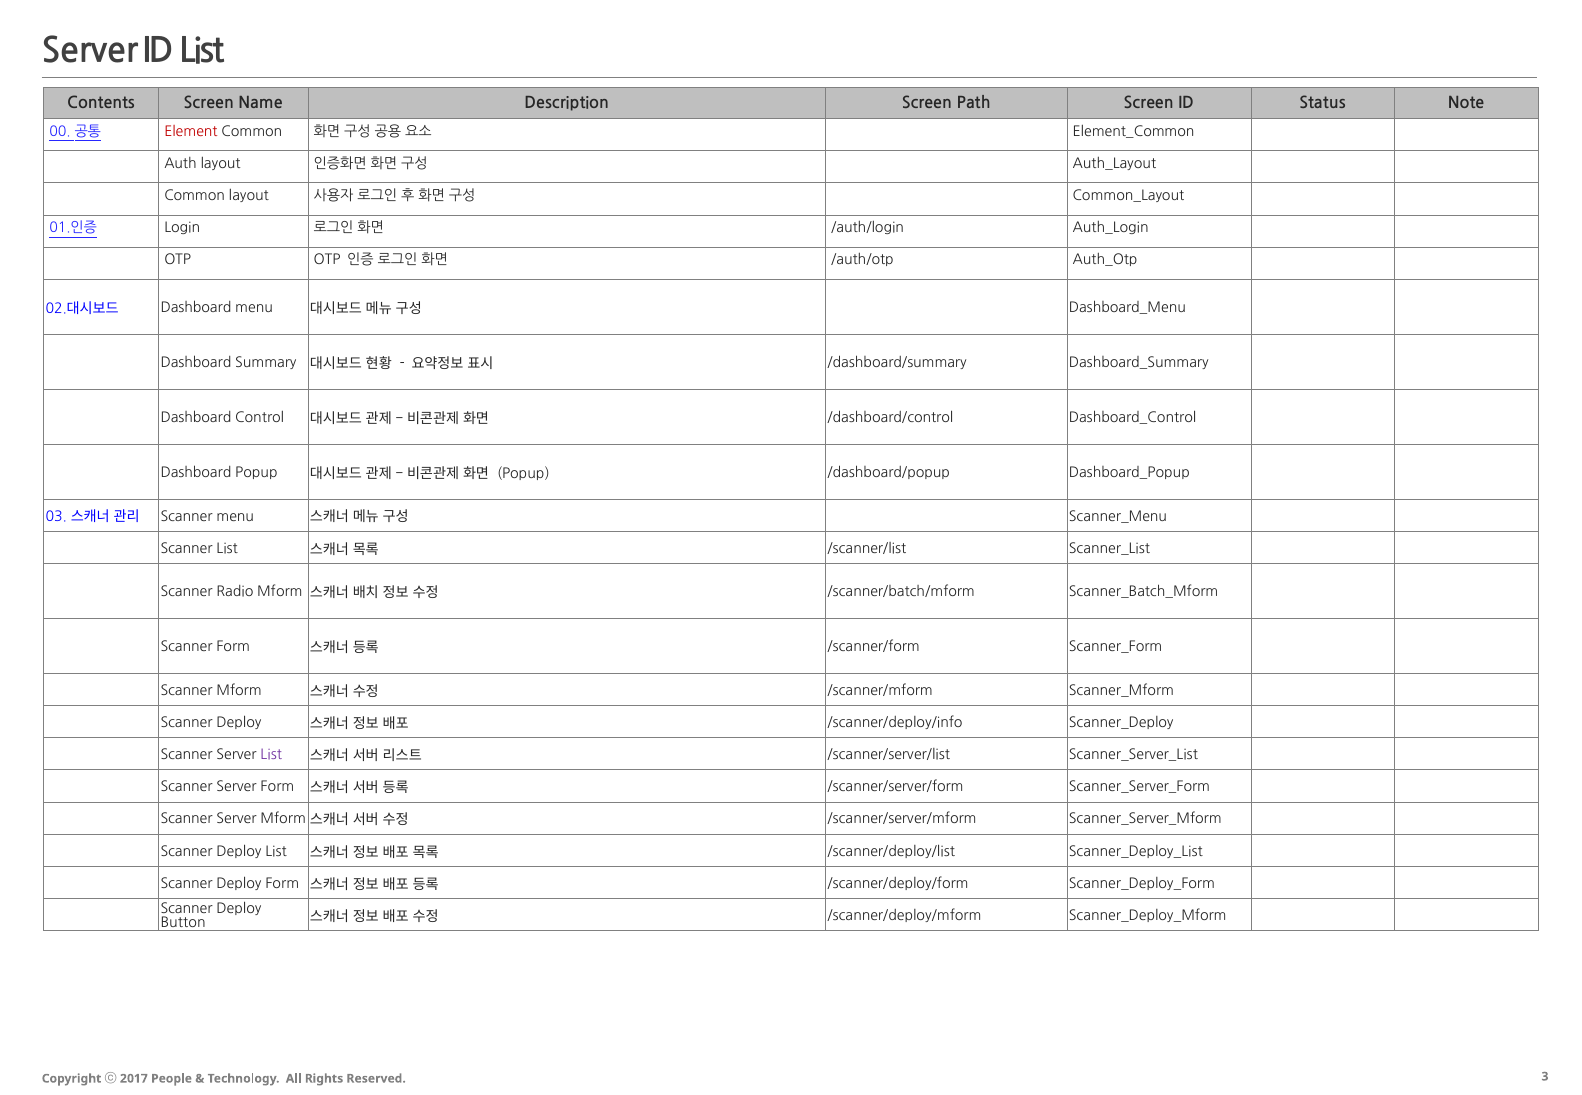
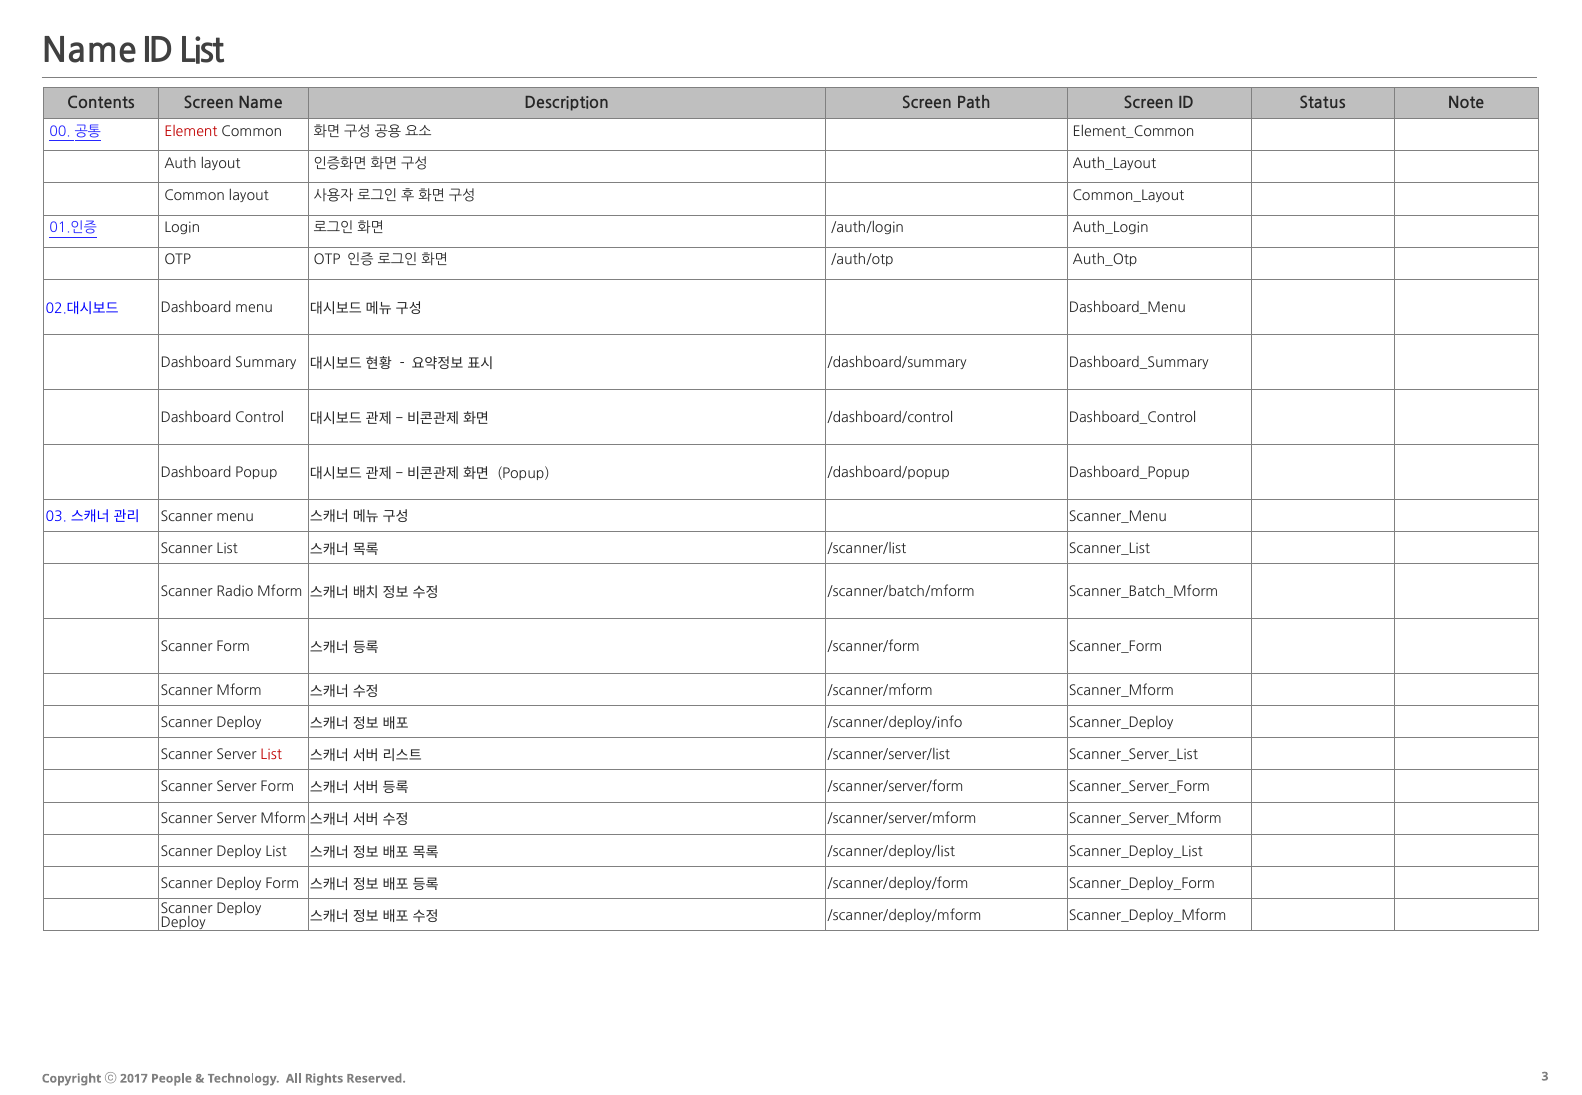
Server: Server -> Name (90, 51)
List colour: purple -> red (271, 755)
Button: Button -> Deploy (183, 923)
